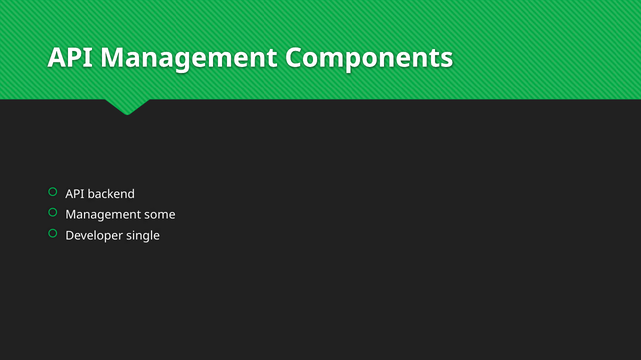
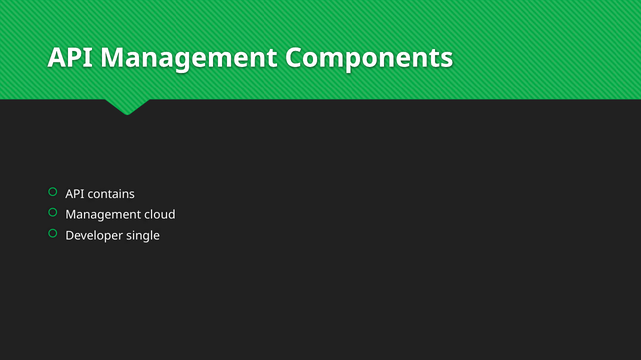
backend: backend -> contains (111, 194)
some: some -> cloud (160, 215)
